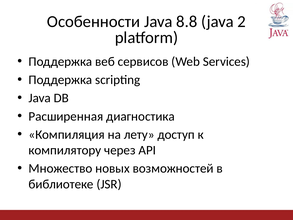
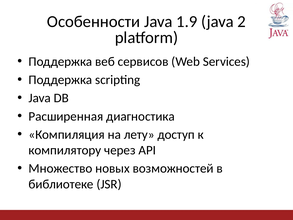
8.8: 8.8 -> 1.9 (187, 22)
